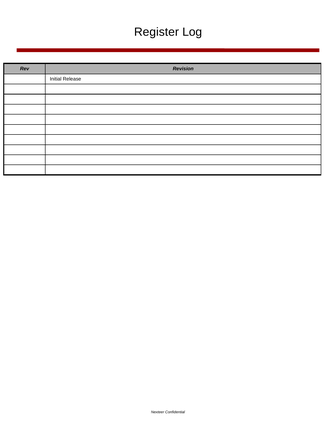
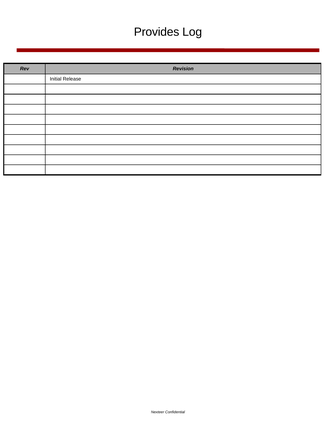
Register: Register -> Provides (157, 32)
